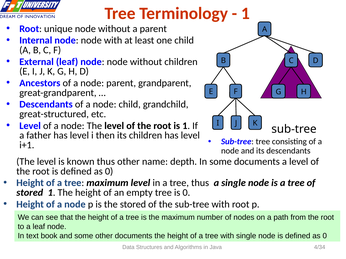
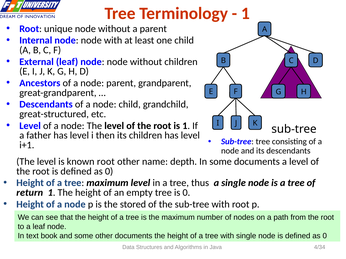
known thus: thus -> root (106, 162)
stored: stored -> return (30, 193)
